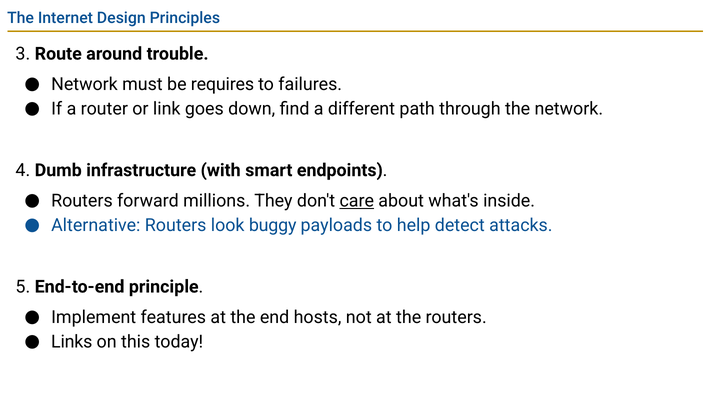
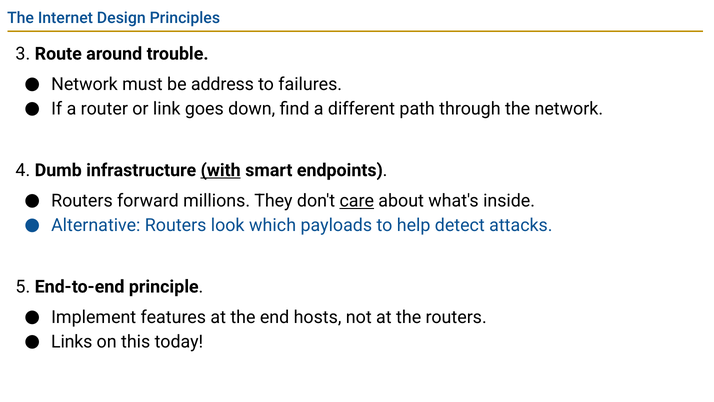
requires: requires -> address (222, 84)
with underline: none -> present (221, 170)
buggy: buggy -> which (273, 225)
